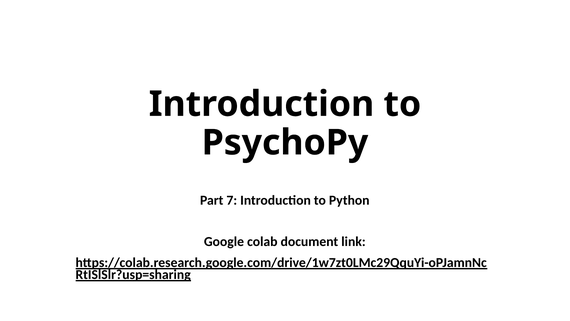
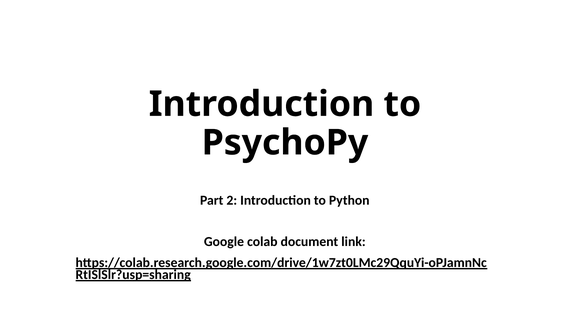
7: 7 -> 2 (232, 200)
